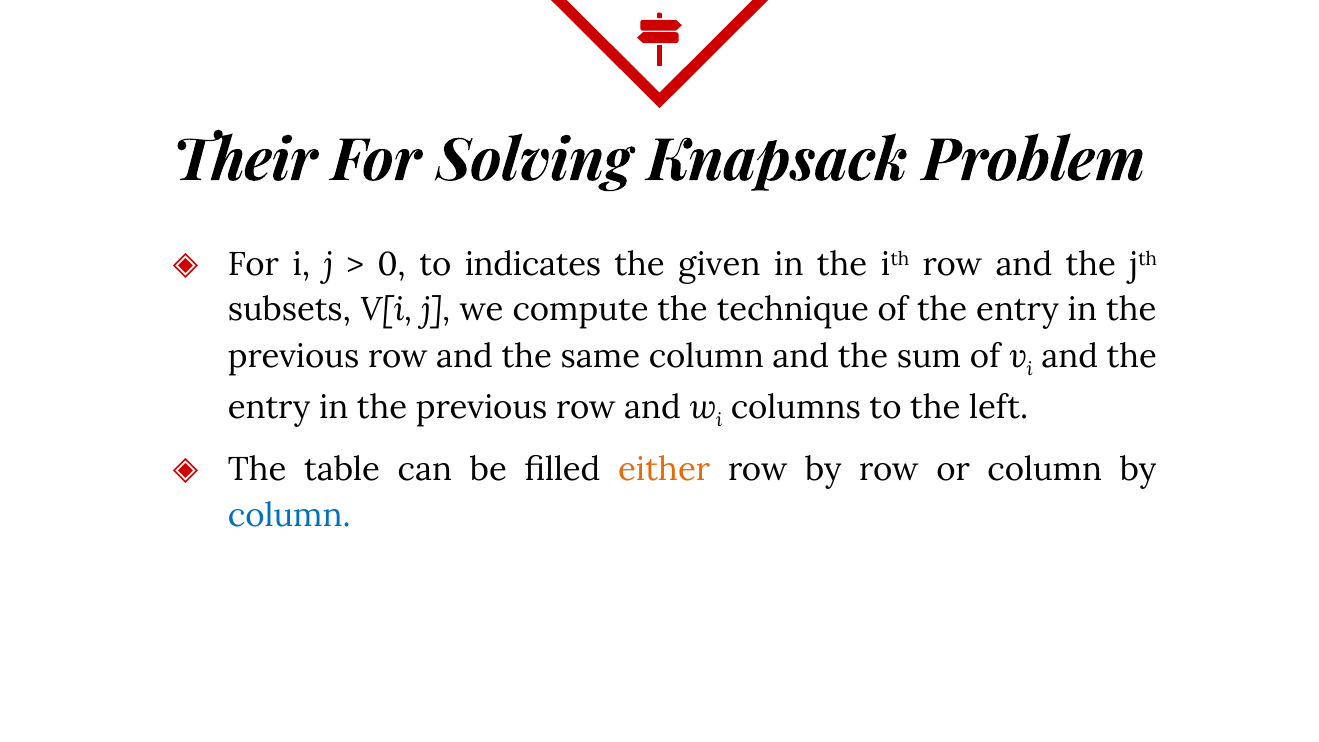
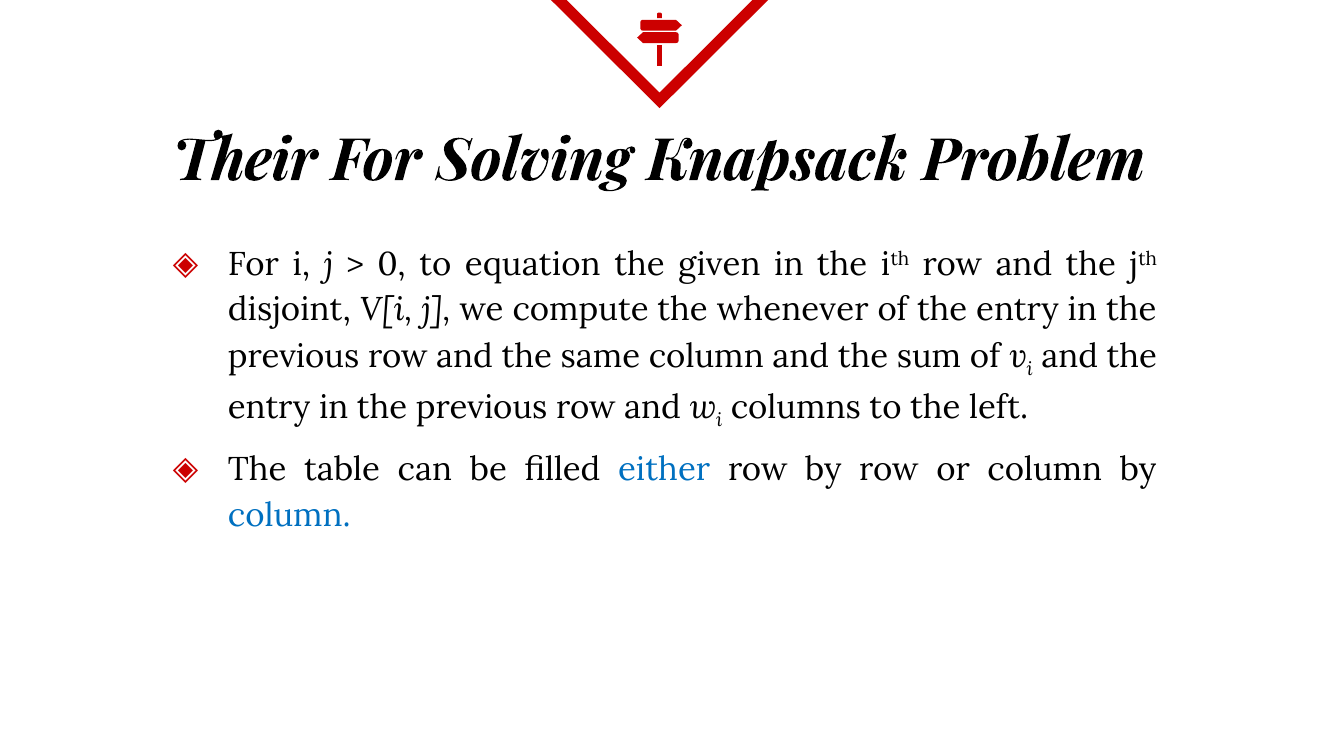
indicates: indicates -> equation (533, 264)
subsets: subsets -> disjoint (289, 310)
technique: technique -> whenever (793, 310)
either colour: orange -> blue (664, 470)
